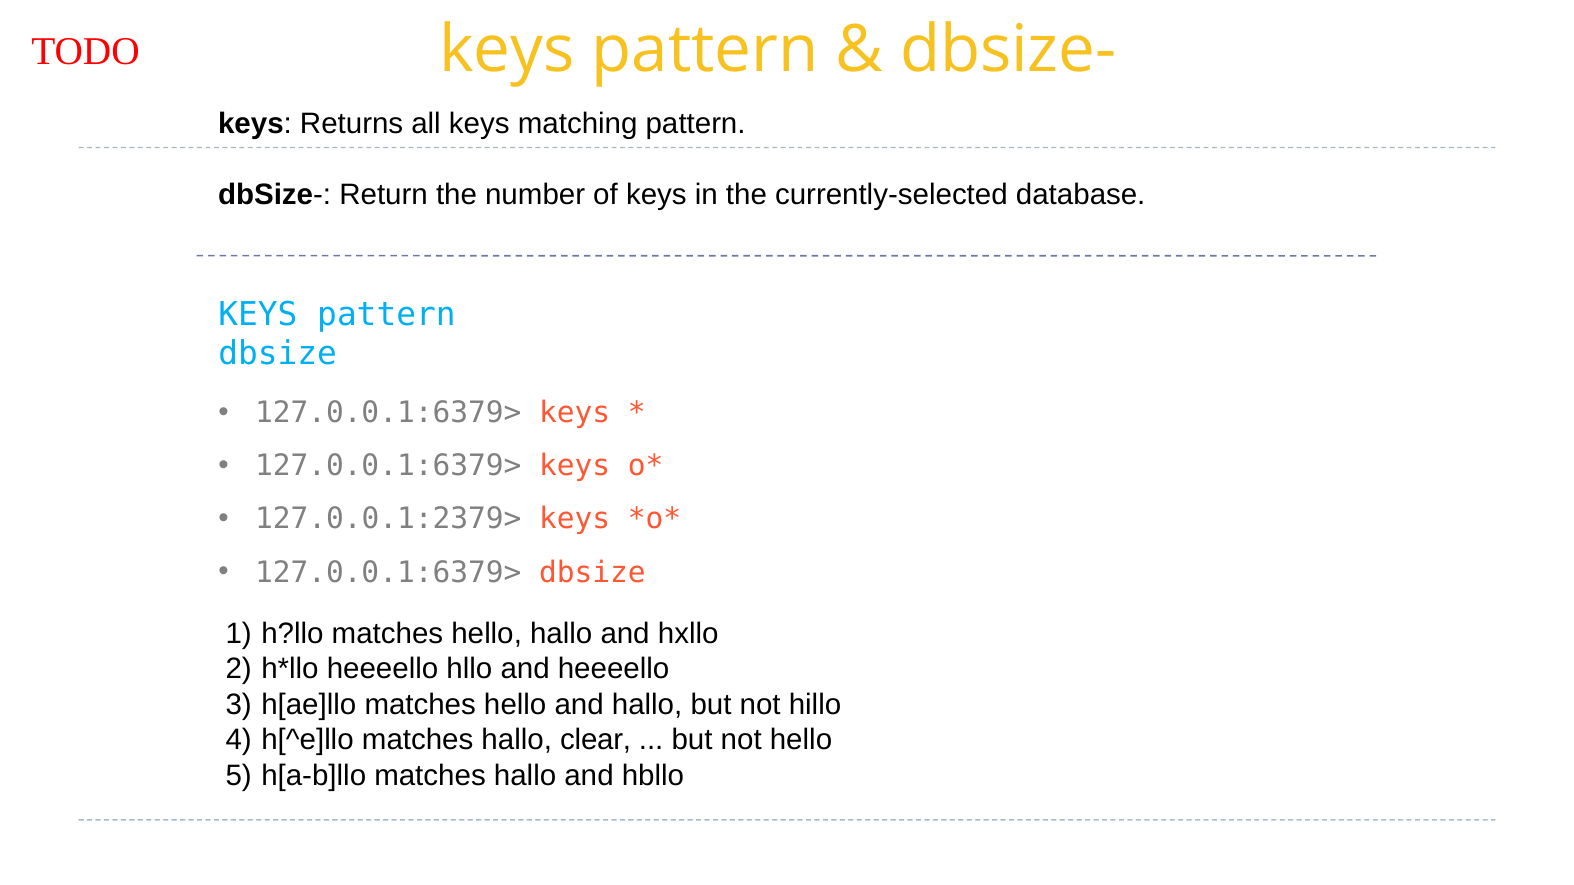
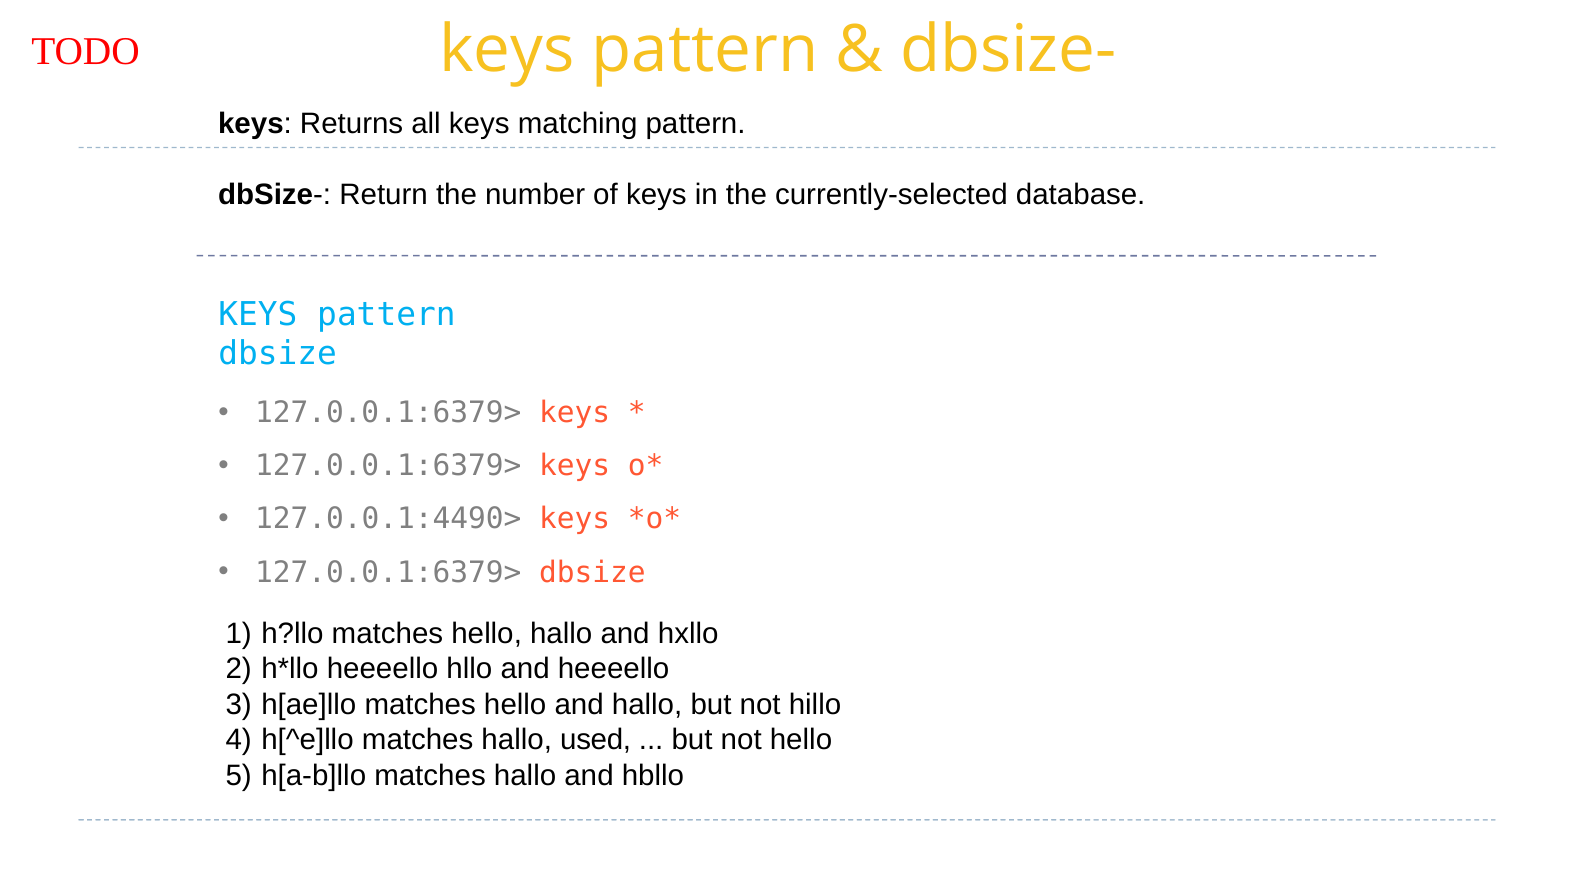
127.0.0.1:2379>: 127.0.0.1:2379> -> 127.0.0.1:4490> (388, 519)
clear: clear -> used (596, 740)
